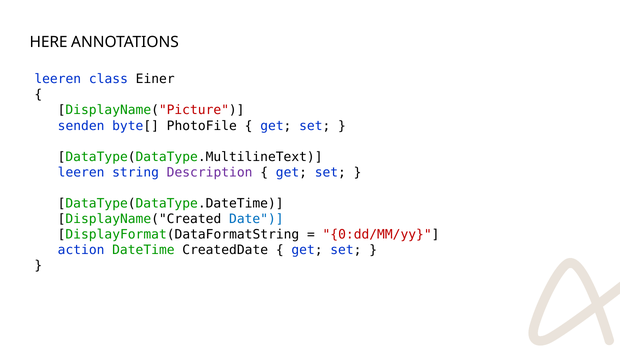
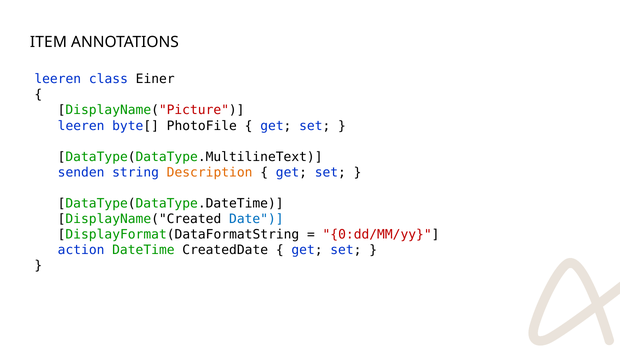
HERE: HERE -> ITEM (48, 42)
senden: senden -> leeren (81, 126)
leeren: leeren -> senden (81, 172)
Description colour: purple -> orange (210, 172)
